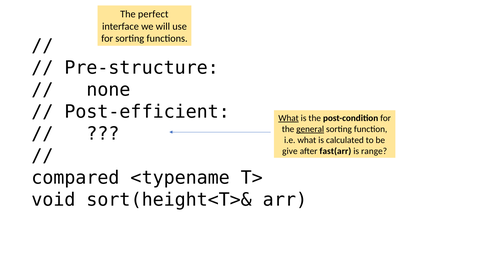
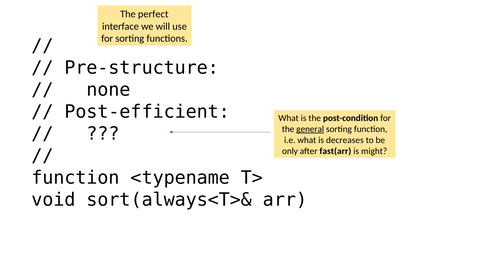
What underline: present -> none (289, 118)
calculated: calculated -> decreases (345, 140)
give: give -> only (290, 151)
range: range -> might (374, 151)
compared: compared -> function (76, 178)
sort(height<T>&: sort(height<T>& -> sort(always<T>& (169, 200)
